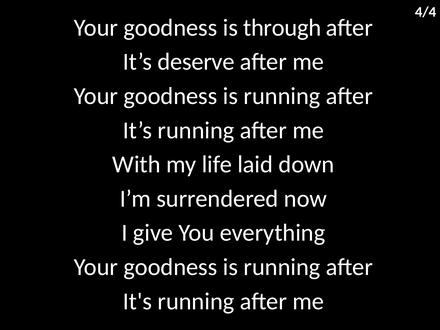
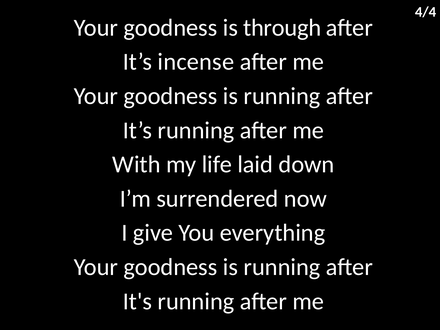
deserve: deserve -> incense (196, 62)
